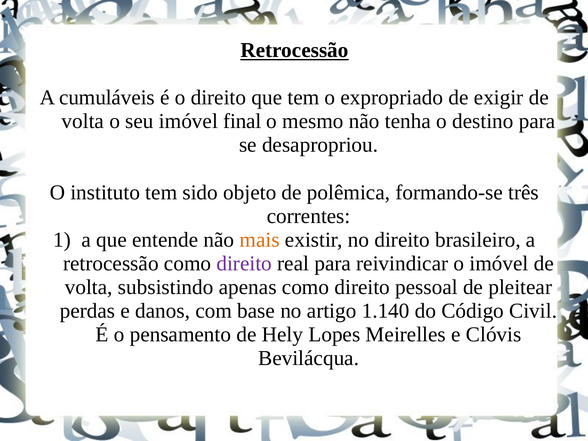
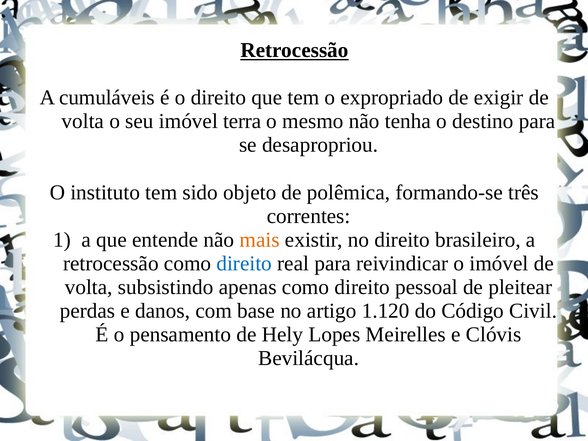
final: final -> terra (242, 121)
direito colour: purple -> blue (244, 263)
1.140: 1.140 -> 1.120 (386, 311)
